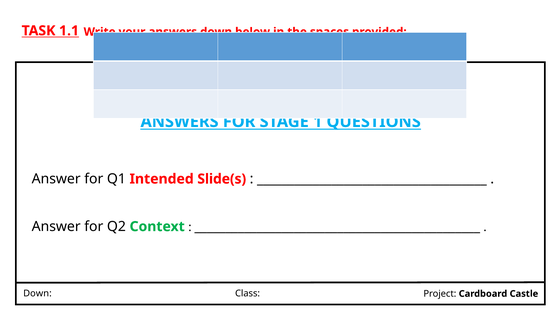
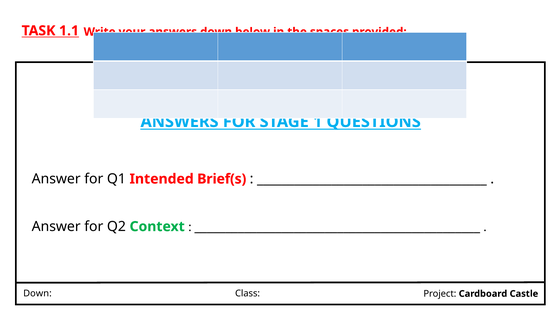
Slide(s: Slide(s -> Brief(s (222, 179)
